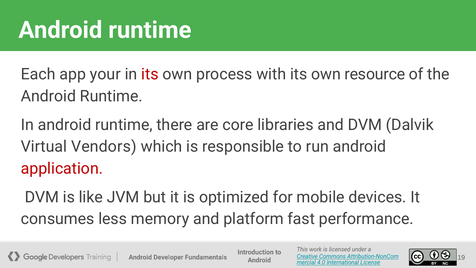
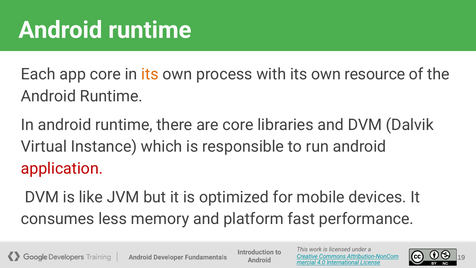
app your: your -> core (105, 74)
its colour: red -> orange (150, 74)
Vendors: Vendors -> Instance (104, 147)
